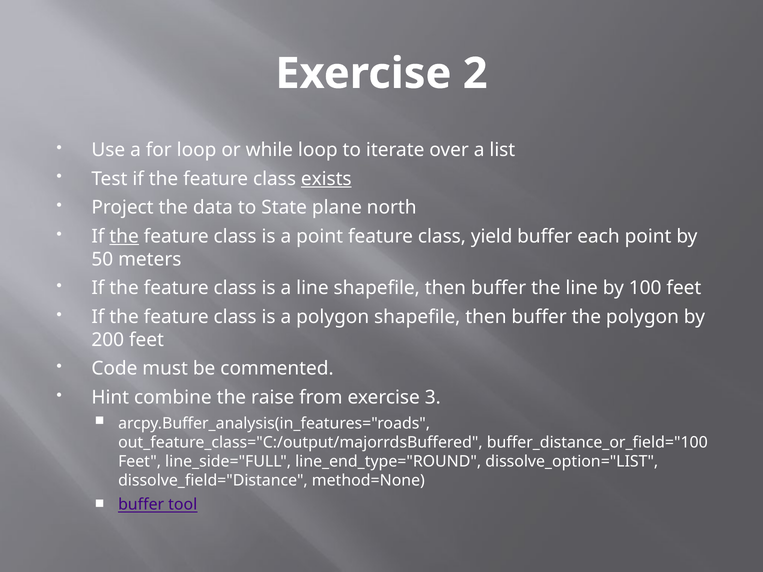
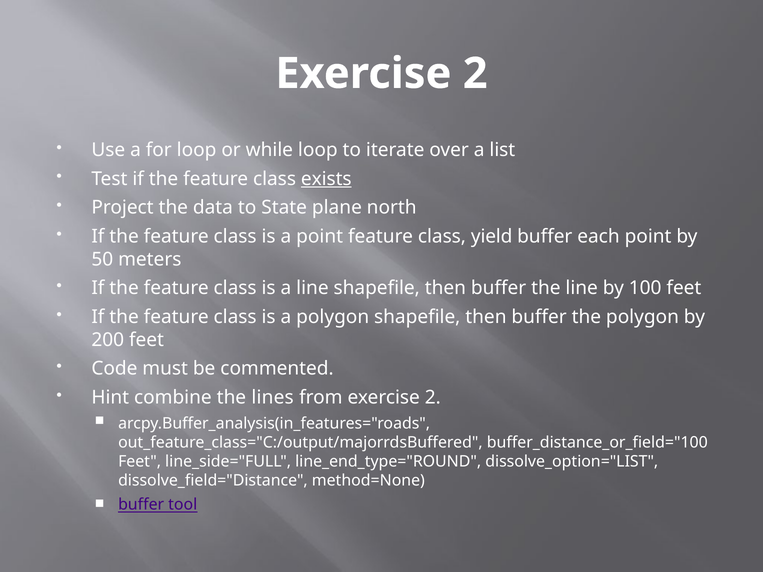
the underline: present -> none (124, 237)
raise: raise -> lines (273, 398)
from exercise 3: 3 -> 2 (433, 398)
